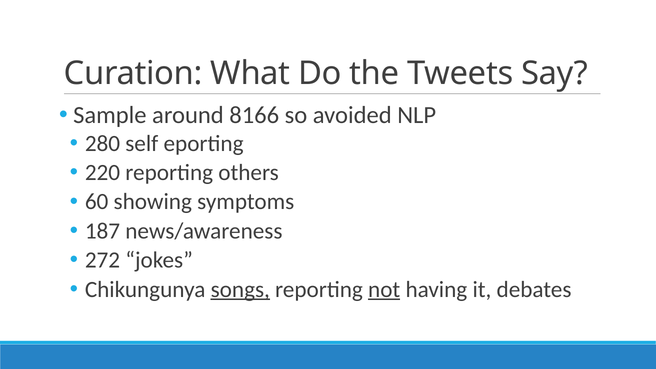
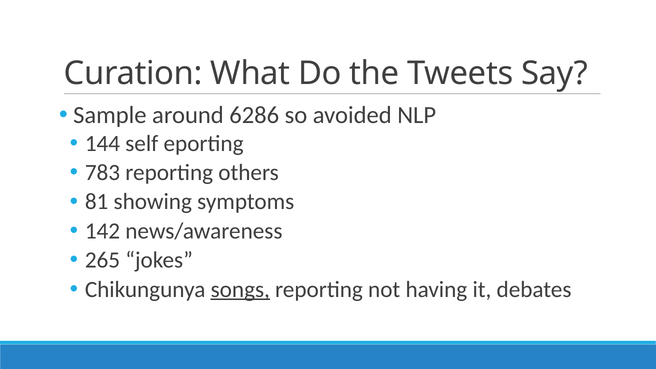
8166: 8166 -> 6286 (254, 115)
280: 280 -> 144 (102, 143)
220: 220 -> 783 (102, 173)
60: 60 -> 81 (97, 202)
187: 187 -> 142 (102, 231)
272: 272 -> 265 (102, 260)
not underline: present -> none (384, 289)
